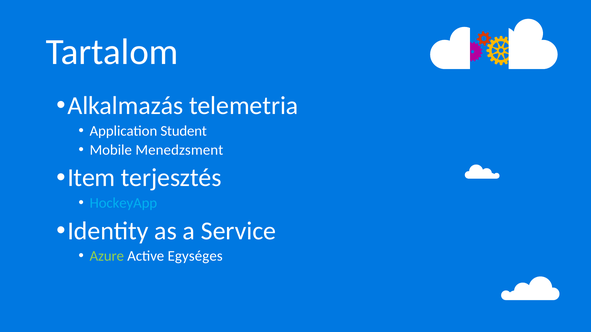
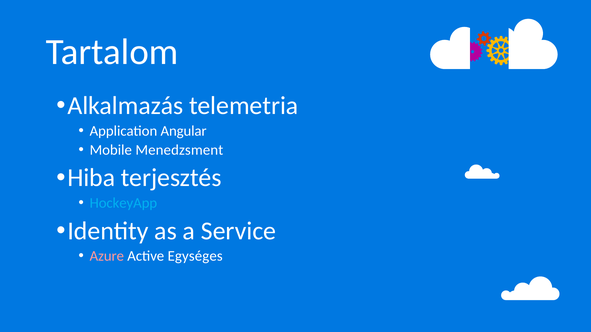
Student: Student -> Angular (184, 131)
Item: Item -> Hiba (91, 178)
Azure colour: light green -> pink (107, 256)
